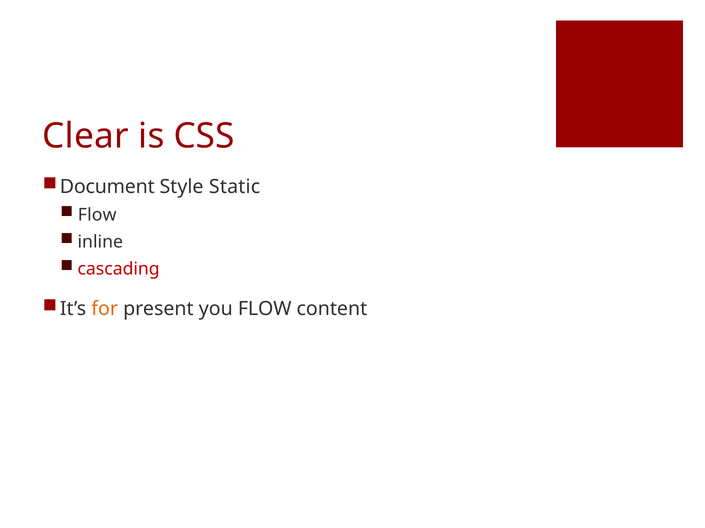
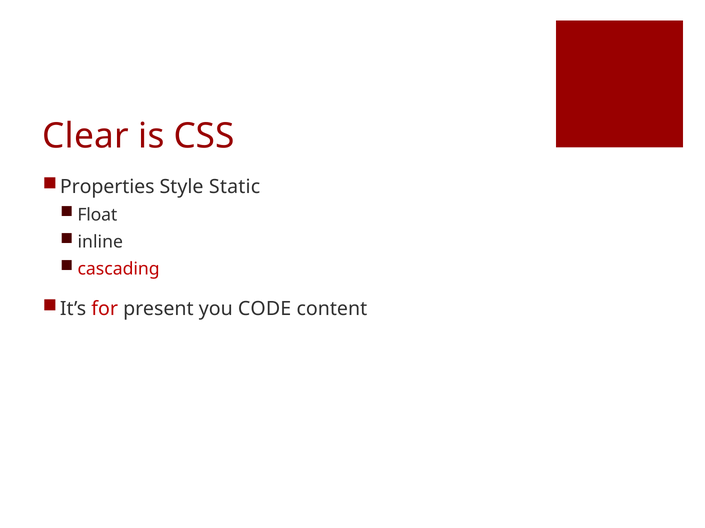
Document: Document -> Properties (107, 187)
Flow: Flow -> Float (97, 215)
for colour: orange -> red (105, 309)
you FLOW: FLOW -> CODE (265, 309)
